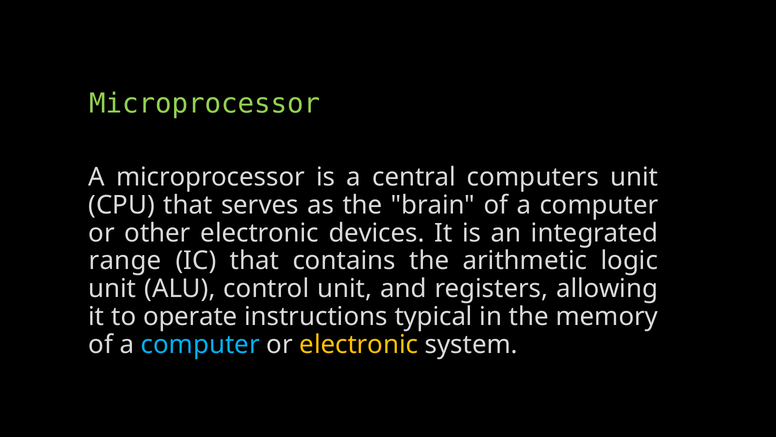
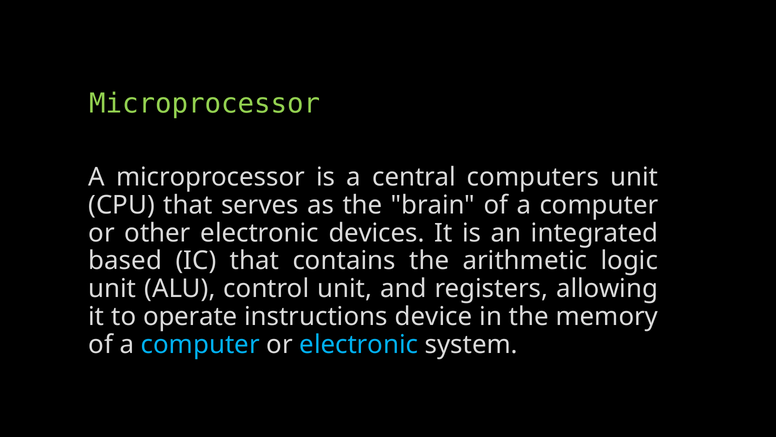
range: range -> based (125, 261)
typical: typical -> device (433, 317)
electronic colour: yellow -> light blue (359, 345)
